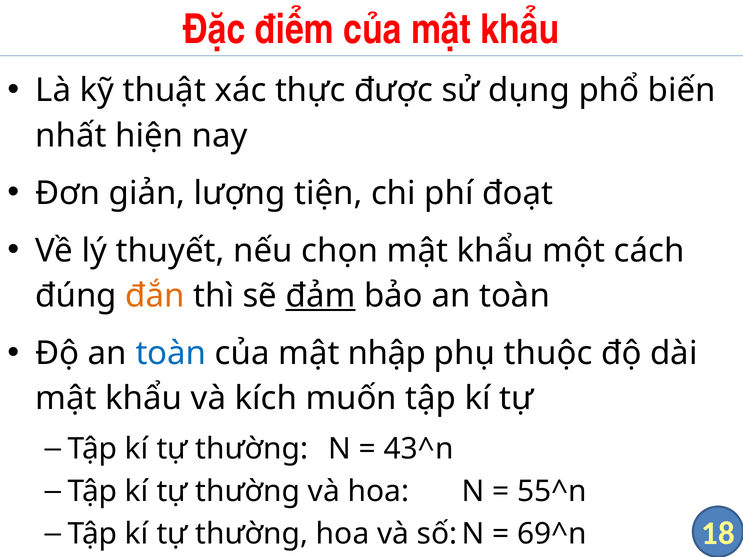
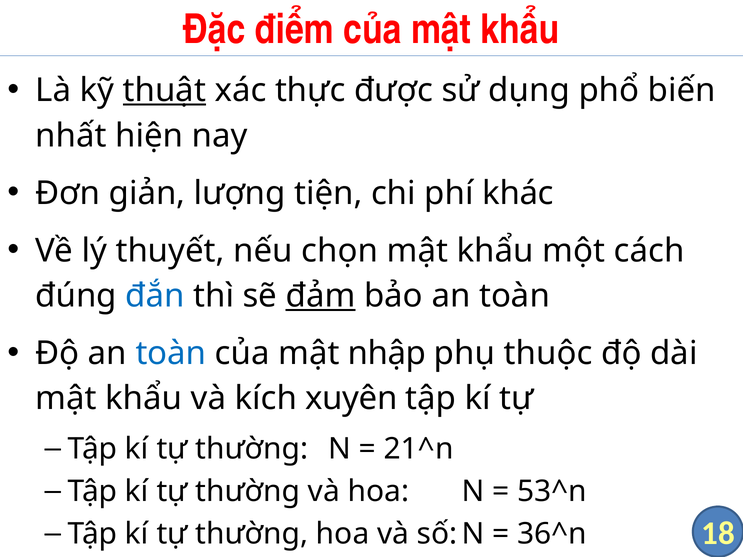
thuật underline: none -> present (164, 91)
đoạt: đoạt -> khác (518, 193)
đắn colour: orange -> blue (155, 296)
muốn: muốn -> xuyên (351, 399)
43^n: 43^n -> 21^n (419, 449)
55^n: 55^n -> 53^n (552, 492)
69^n: 69^n -> 36^n (552, 534)
